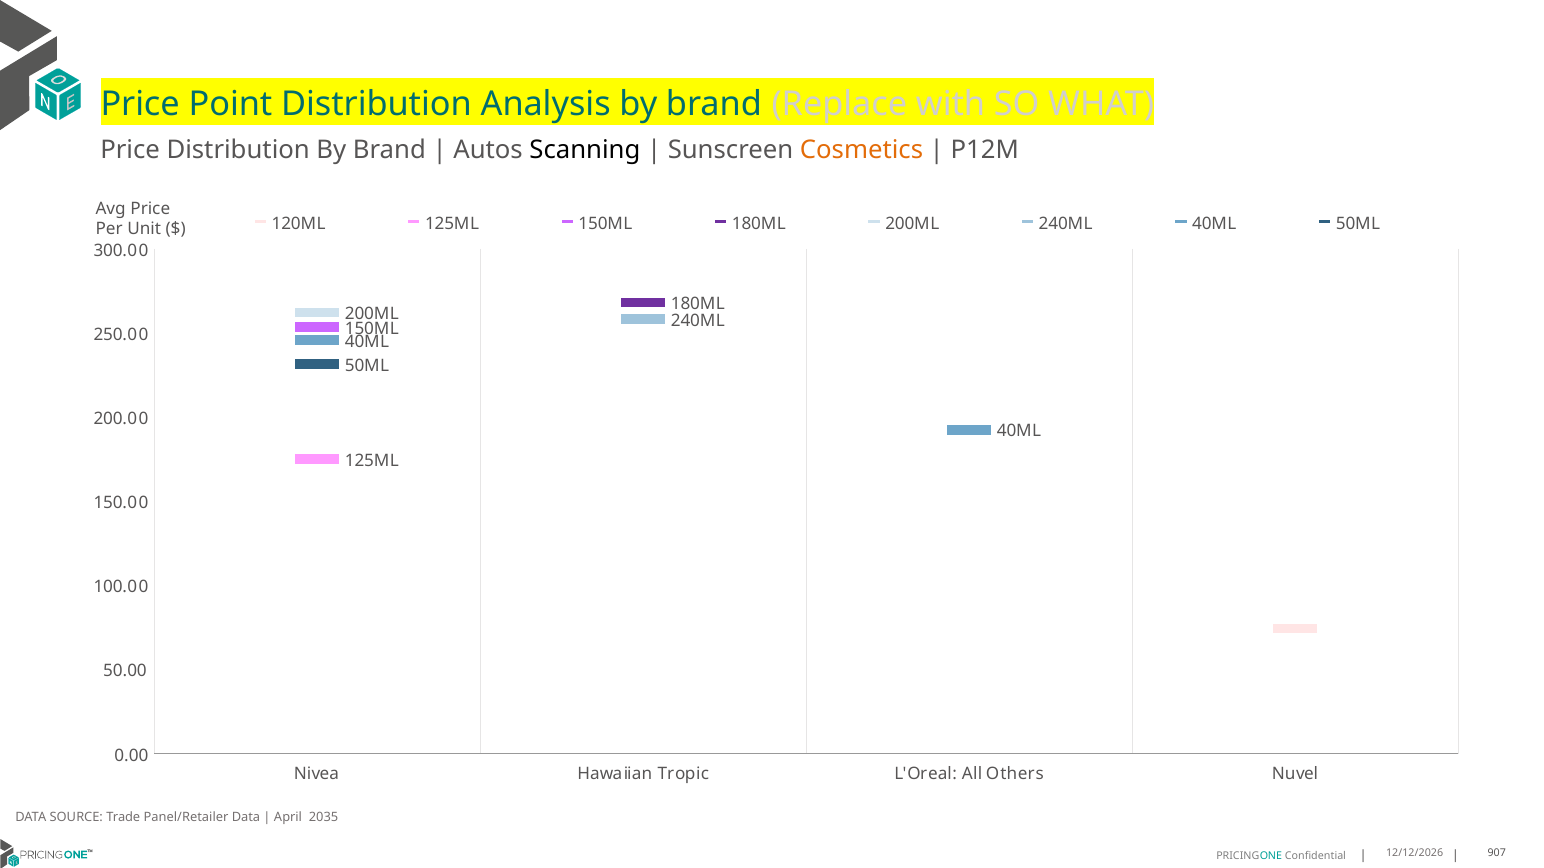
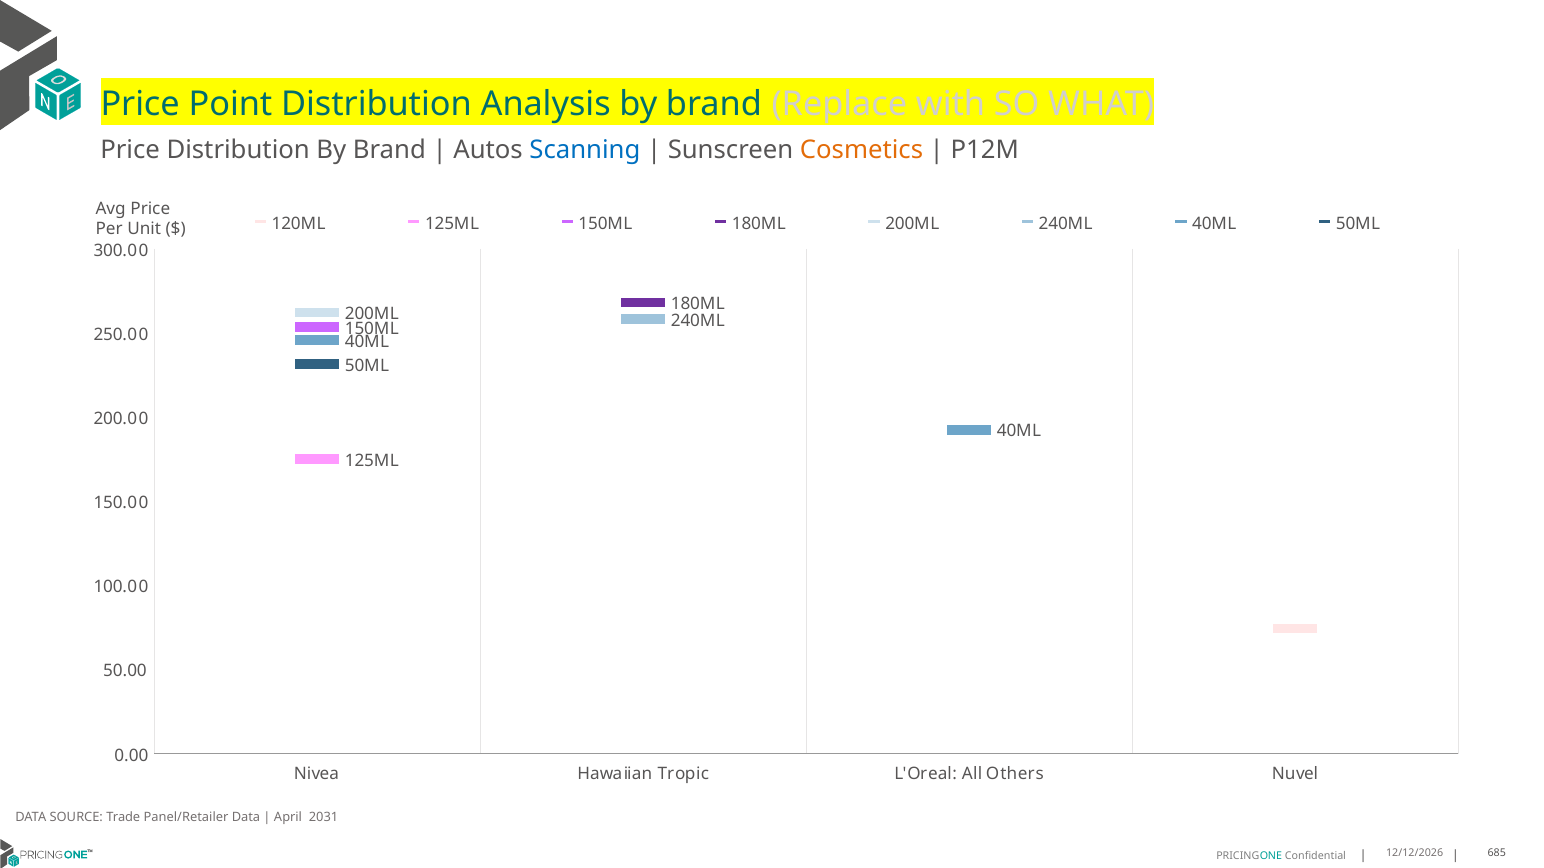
Scanning colour: black -> blue (585, 151)
2035: 2035 -> 2031 (324, 818)
907: 907 -> 685 (1497, 854)
